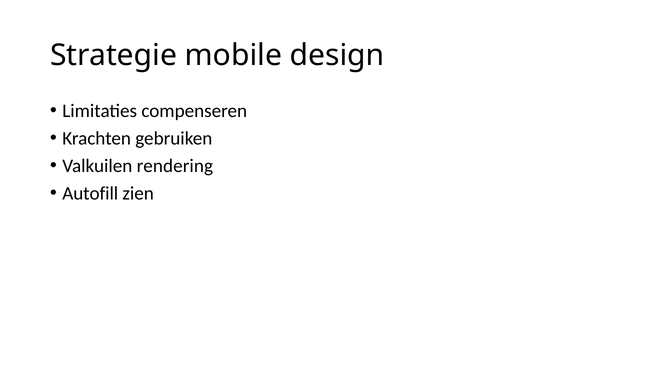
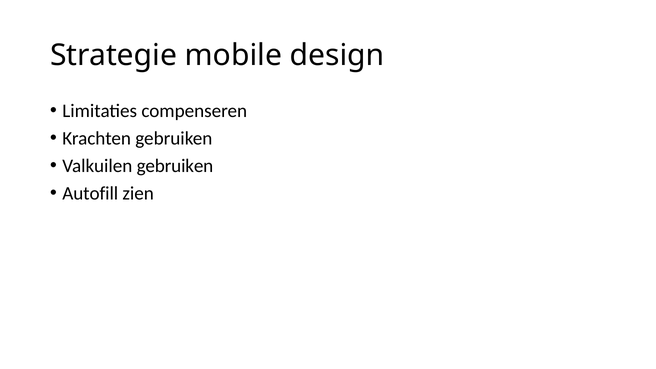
Valkuilen rendering: rendering -> gebruiken (175, 166)
